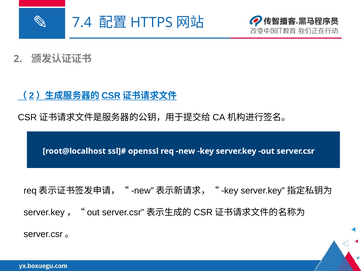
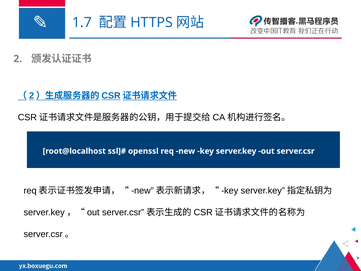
7.4: 7.4 -> 1.7 (82, 22)
